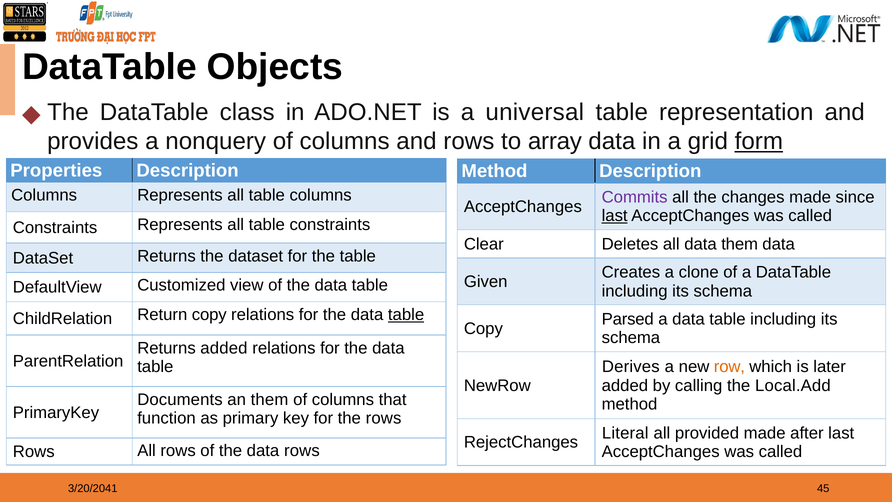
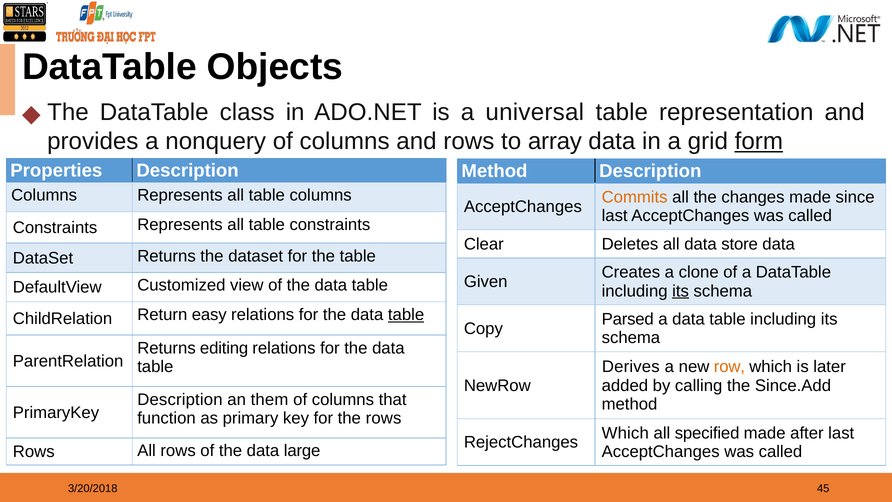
Commits colour: purple -> orange (635, 197)
last underline: present -> none (615, 216)
data them: them -> store (740, 244)
its underline: none -> present (681, 291)
Return copy: copy -> easy (209, 315)
Returns added: added -> editing (224, 348)
Local.Add: Local.Add -> Since.Add (793, 385)
Documents: Documents -> Description (180, 399)
Literal: Literal -> Which (625, 433)
provided: provided -> specified (707, 433)
data rows: rows -> large (302, 451)
3/20/2041: 3/20/2041 -> 3/20/2018 (93, 488)
